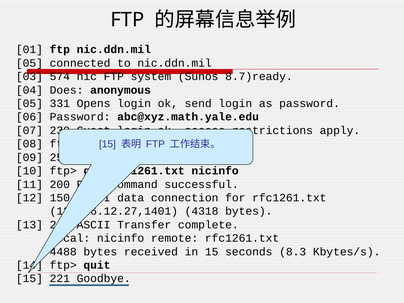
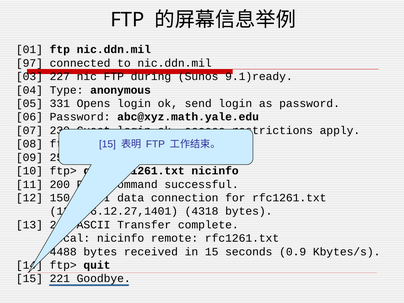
05: 05 -> 97 (29, 63)
574: 574 -> 227 (60, 77)
system: system -> during (151, 77)
8.7)ready: 8.7)ready -> 9.1)ready (259, 77)
Does: Does -> Type (67, 90)
8.3: 8.3 -> 0.9 (293, 252)
